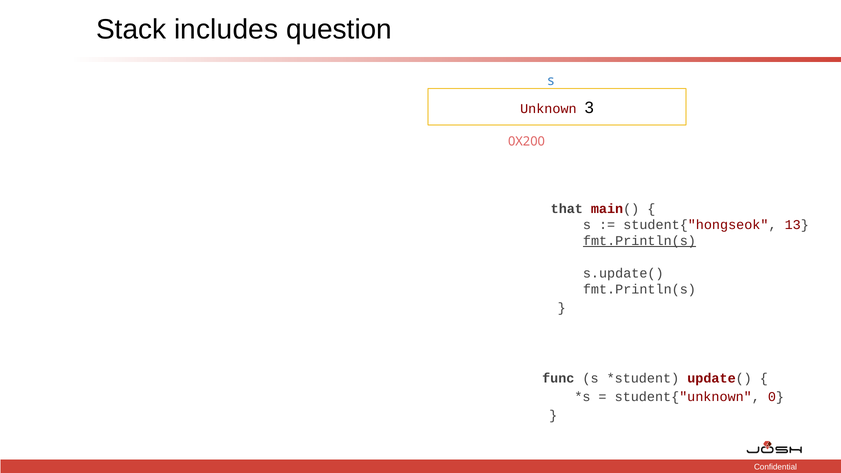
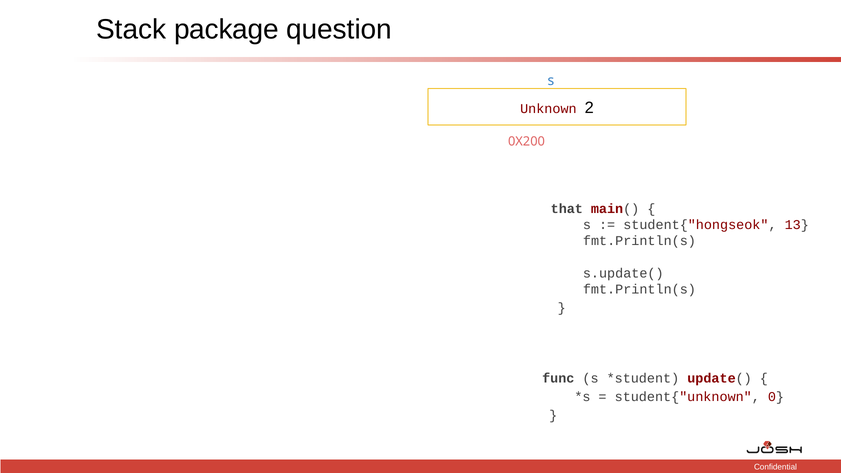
includes: includes -> package (226, 30)
3: 3 -> 2 (589, 108)
fmt.Println(s underline: present -> none (639, 241)
